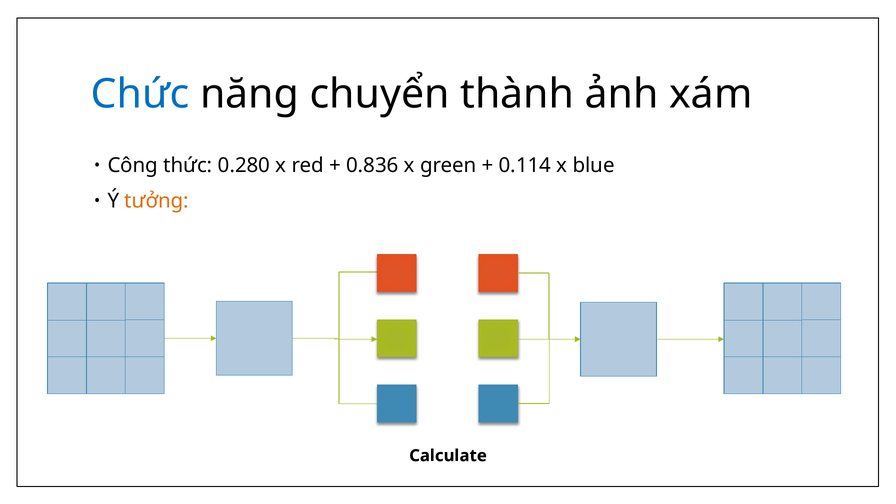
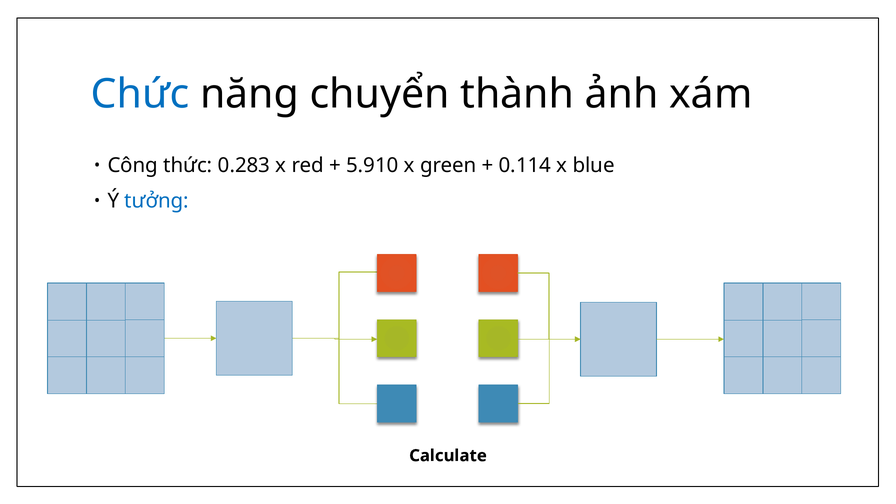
0.280: 0.280 -> 0.283 (244, 166)
0.836: 0.836 -> 5.910 (372, 166)
tưởng colour: orange -> blue (157, 201)
